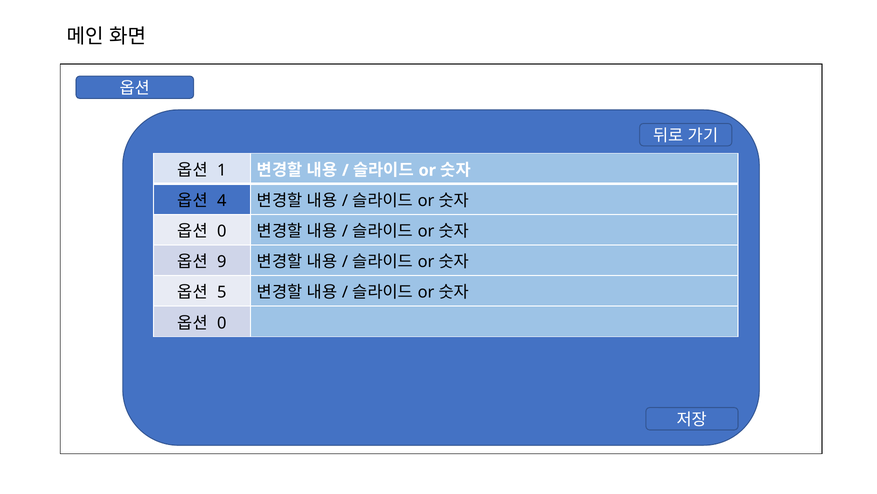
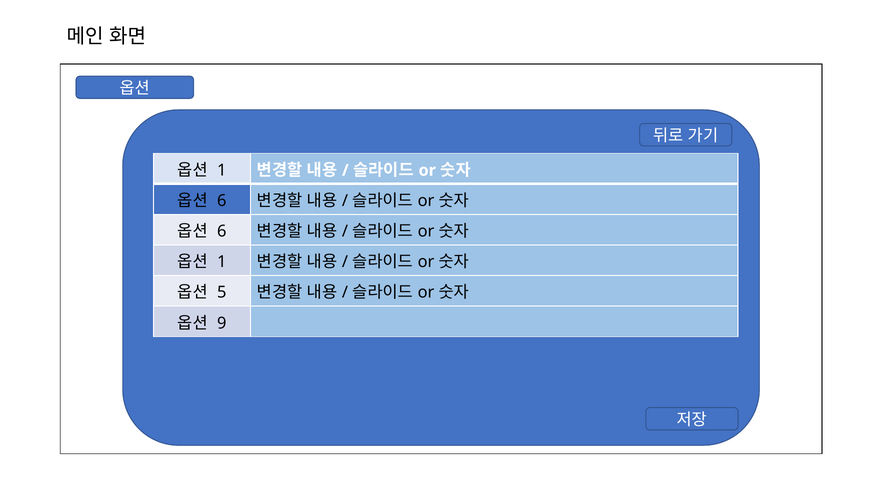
4: 4 -> 6 (222, 201)
0: 0 -> 6 (222, 231)
9: 9 -> 1 (222, 262)
0: 0 -> 9 (222, 323)
